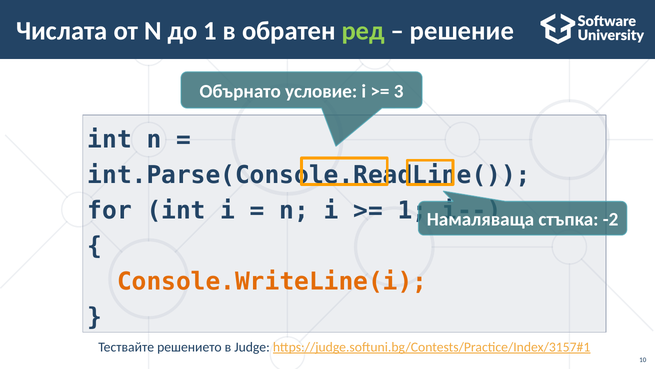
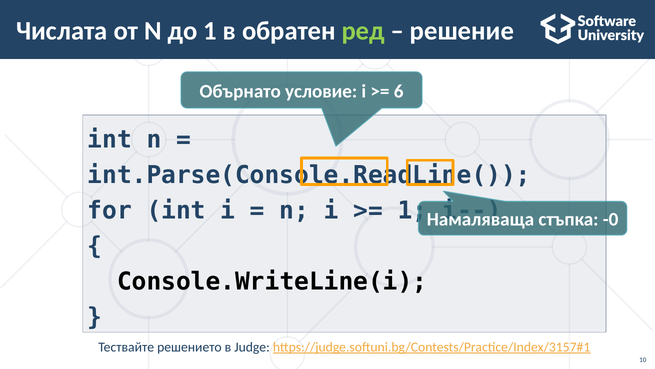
3: 3 -> 6 (399, 91)
-2: -2 -> -0 (611, 219)
Console.WriteLine(i colour: orange -> black (272, 281)
